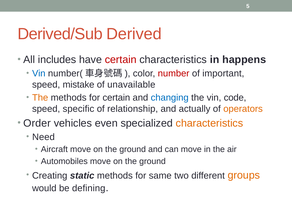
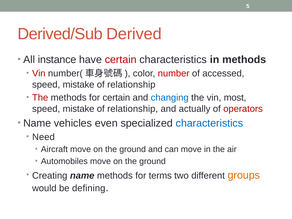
includes: includes -> instance (57, 60)
in happens: happens -> methods (244, 60)
Vin colour: blue -> red (39, 73)
important: important -> accessed (223, 73)
unavailable: unavailable -> relationship (131, 85)
The colour: orange -> red (40, 98)
code: code -> most (235, 98)
specific: specific -> mistake (79, 109)
operators colour: orange -> red (243, 109)
Order: Order -> Name (37, 123)
characteristics colour: orange -> blue (209, 123)
Creating static: static -> name (82, 176)
same: same -> terms (160, 176)
